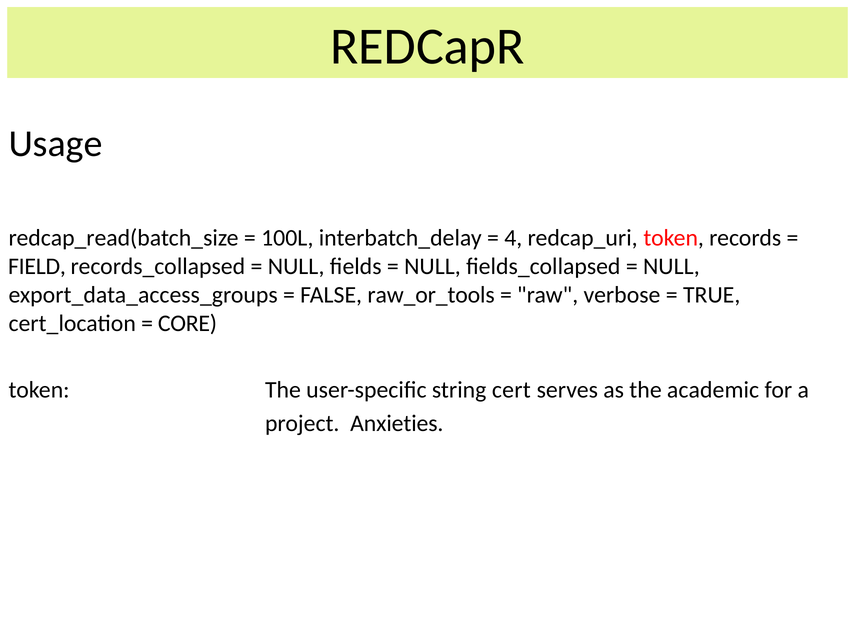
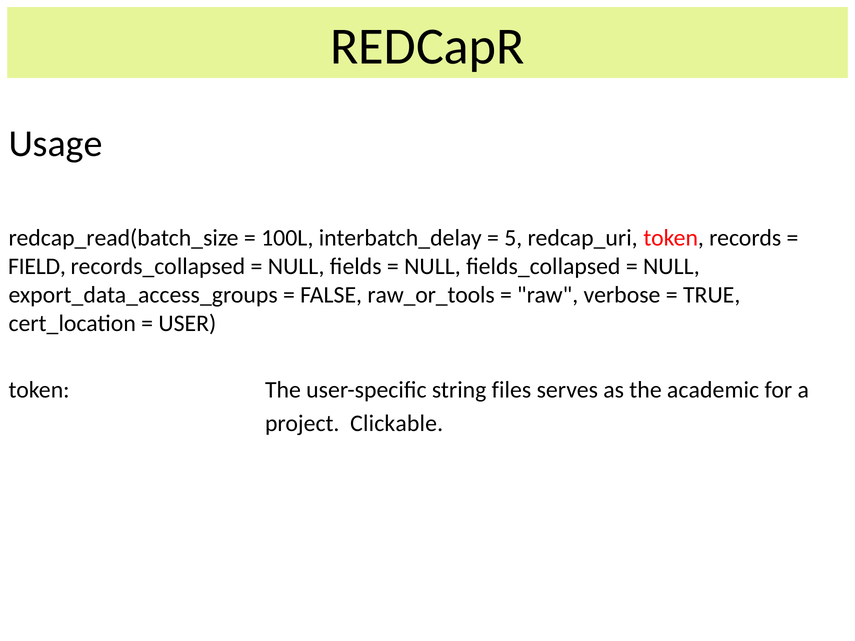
4: 4 -> 5 (513, 238)
CORE: CORE -> USER (187, 324)
cert: cert -> files (511, 390)
Anxieties: Anxieties -> Clickable (397, 423)
